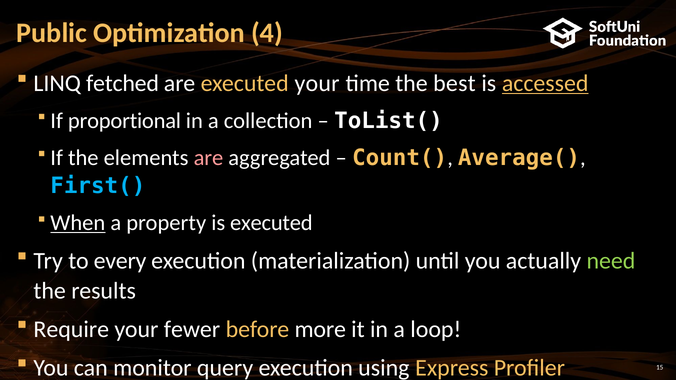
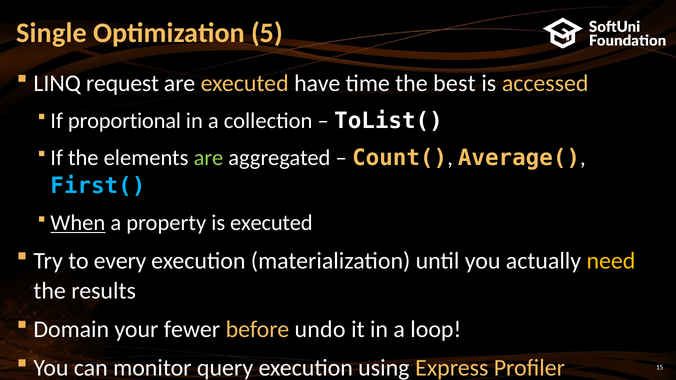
Public: Public -> Single (52, 33)
4: 4 -> 5 (267, 33)
fetched: fetched -> request (123, 83)
executed your: your -> have (317, 83)
accessed underline: present -> none (545, 83)
are colour: pink -> light green (208, 158)
need colour: light green -> yellow (611, 261)
Require: Require -> Domain (71, 330)
more: more -> undo (320, 330)
